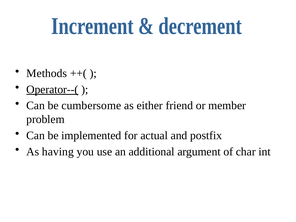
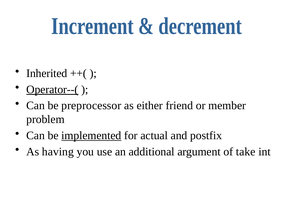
Methods: Methods -> Inherited (47, 73)
cumbersome: cumbersome -> preprocessor (91, 106)
implemented underline: none -> present (91, 135)
char: char -> take (246, 152)
